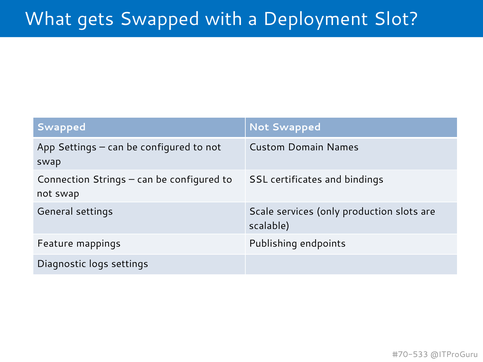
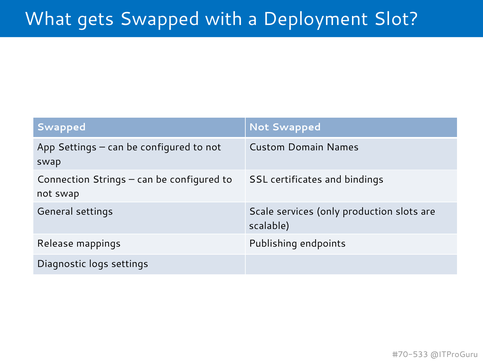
Feature: Feature -> Release (55, 244)
